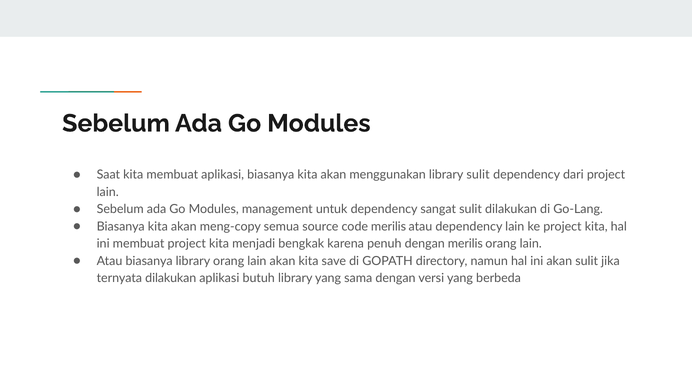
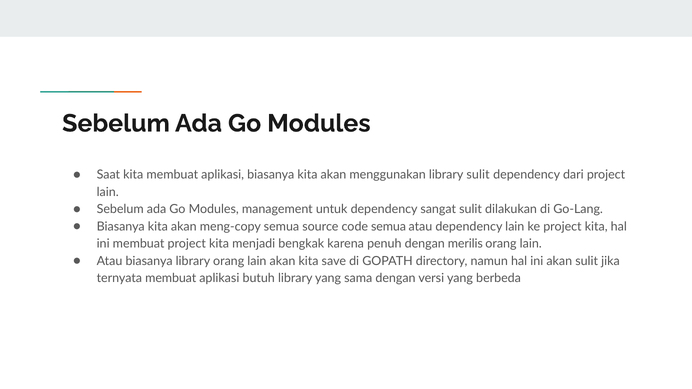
code merilis: merilis -> semua (389, 227)
ternyata dilakukan: dilakukan -> membuat (171, 278)
